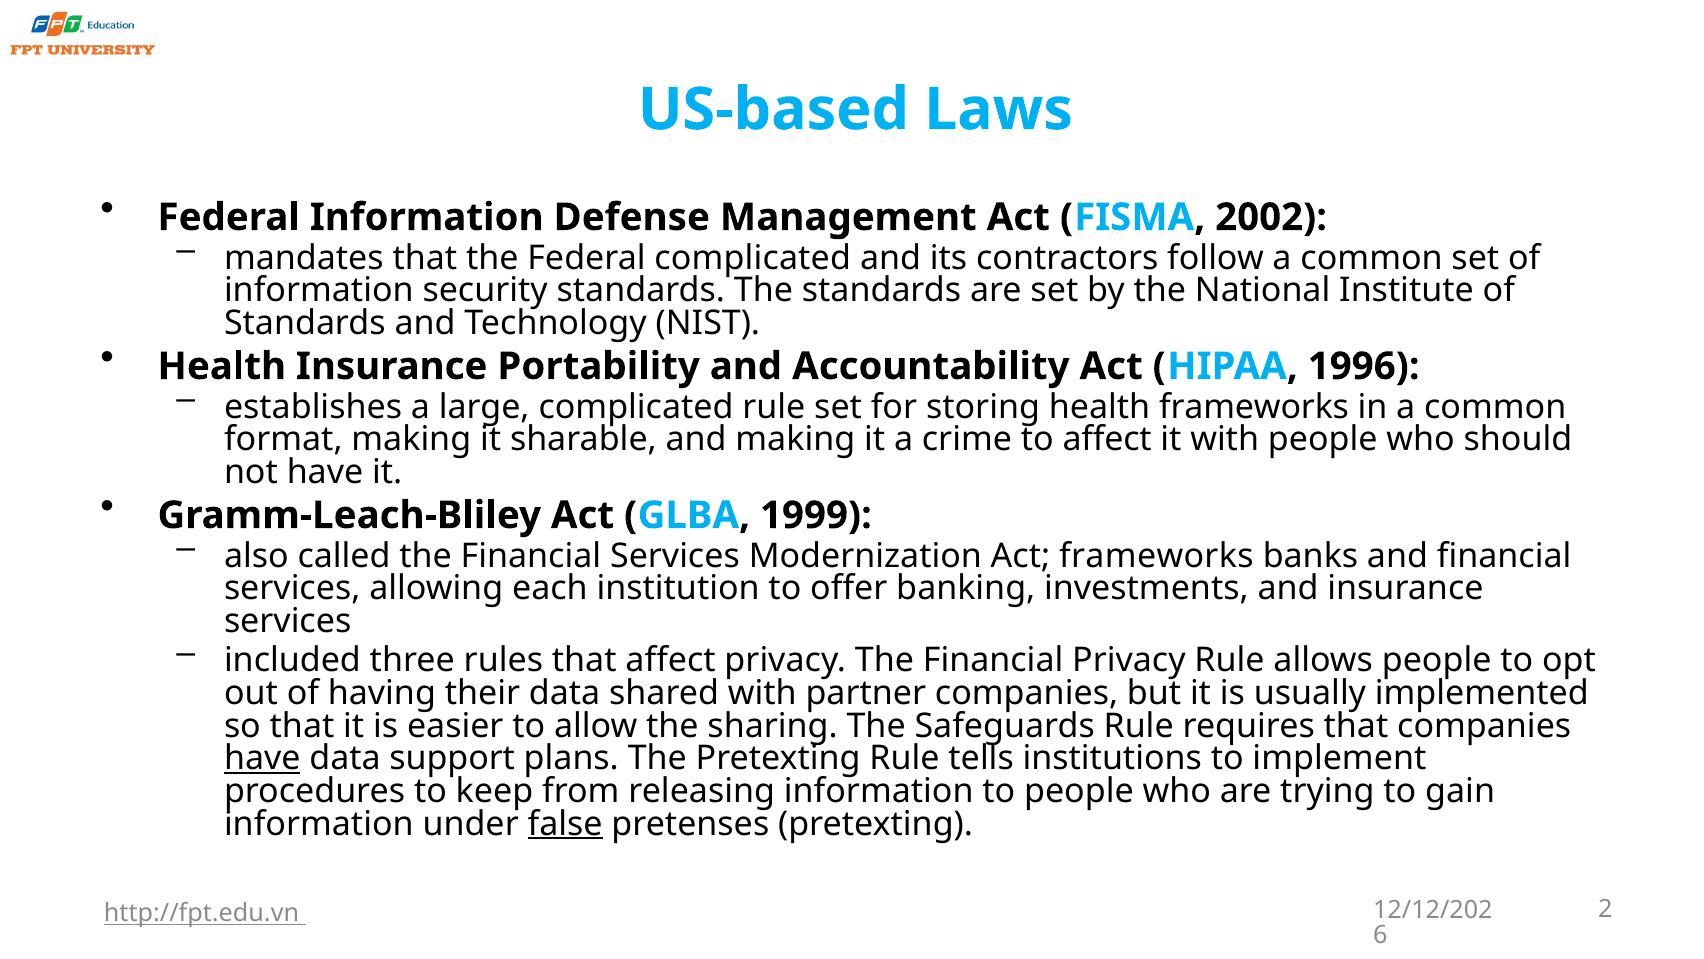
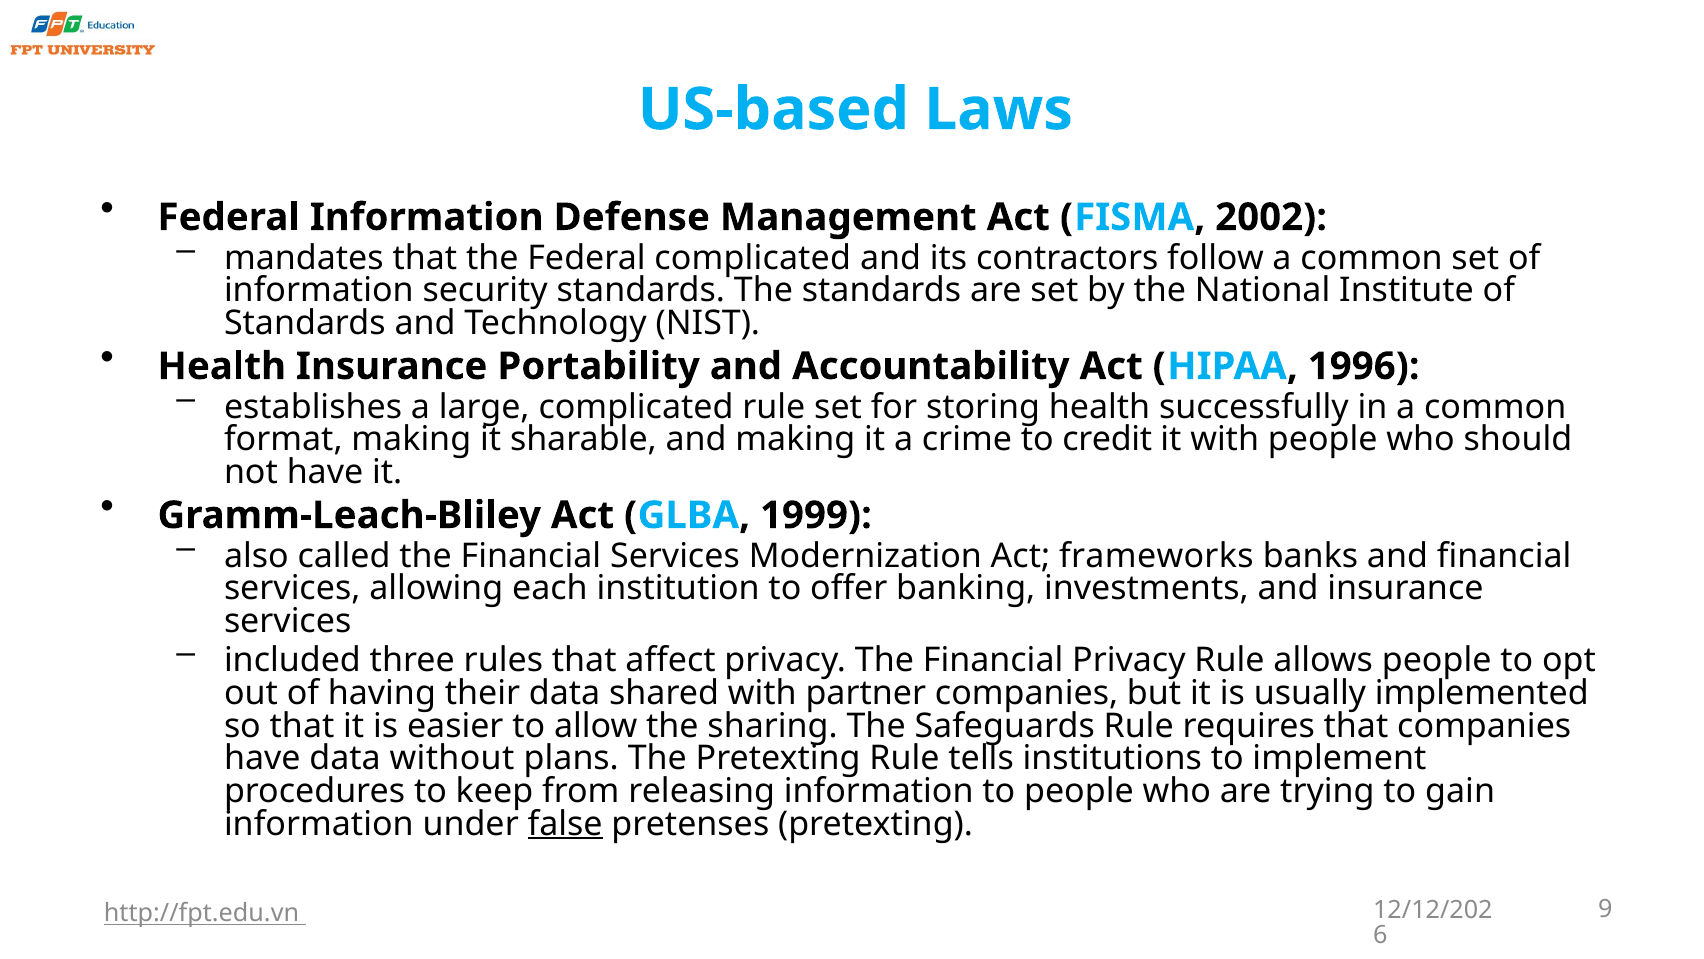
health frameworks: frameworks -> successfully (1254, 407)
to affect: affect -> credit (1107, 439)
have underline: present -> none (262, 758)
support: support -> without (452, 758)
2: 2 -> 9 (1605, 909)
